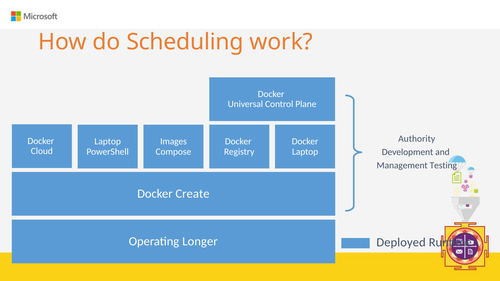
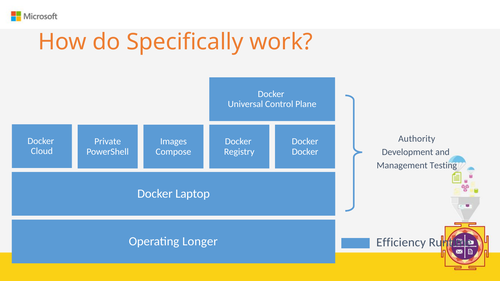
Scheduling: Scheduling -> Specifically (185, 42)
Laptop: Laptop -> Private (108, 142)
Laptop: Laptop -> Docker (305, 152)
Create: Create -> Laptop (193, 194)
Deployed: Deployed -> Efficiency (401, 243)
